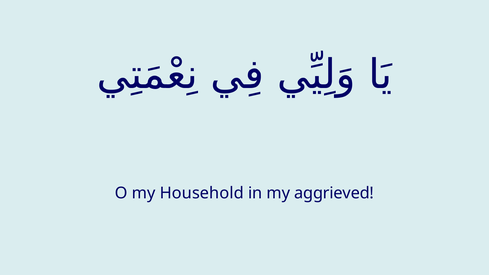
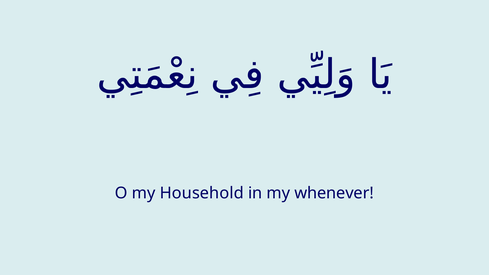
aggrieved: aggrieved -> whenever (334, 193)
